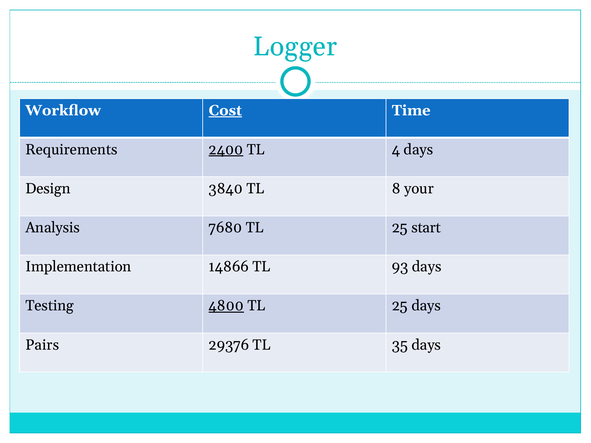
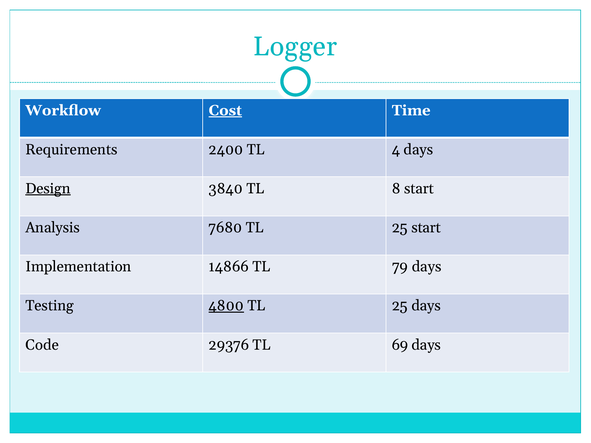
2400 underline: present -> none (226, 150)
Design underline: none -> present (48, 189)
8 your: your -> start (419, 189)
93: 93 -> 79 (400, 267)
Pairs: Pairs -> Code (42, 345)
35: 35 -> 69 (400, 345)
